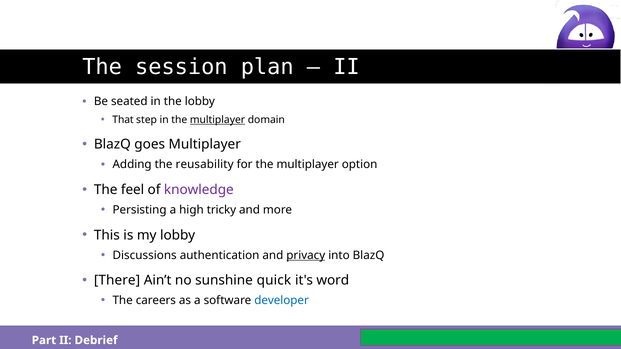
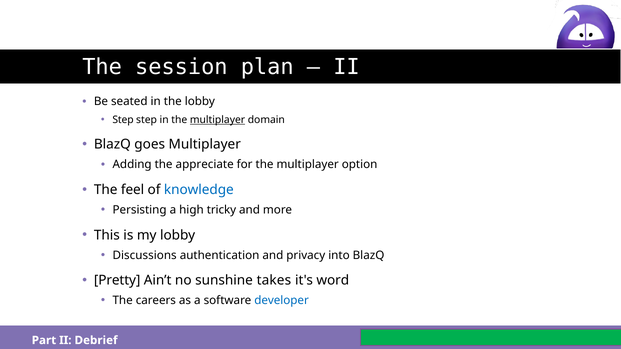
That: That -> Step (123, 120)
reusability: reusability -> appreciate (205, 165)
knowledge colour: purple -> blue (199, 190)
privacy underline: present -> none (306, 255)
There: There -> Pretty (117, 281)
quick: quick -> takes (274, 281)
